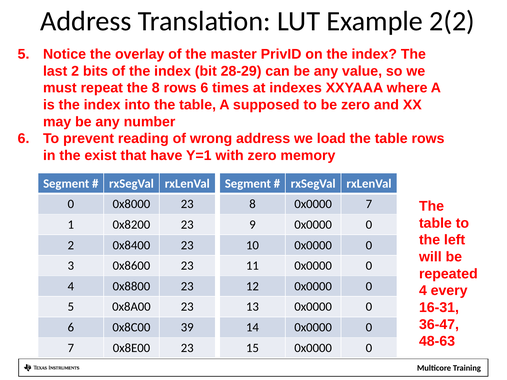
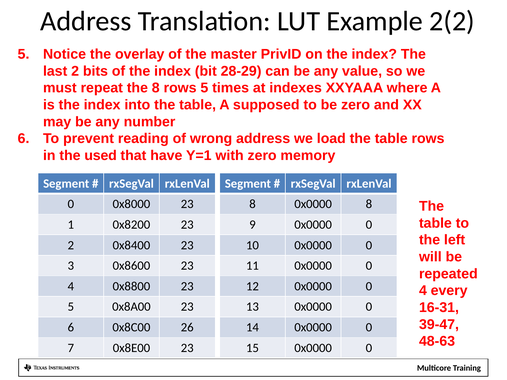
rows 6: 6 -> 5 (204, 88)
exist: exist -> used (101, 156)
0x0000 7: 7 -> 8 (369, 204)
36-47: 36-47 -> 39-47 (439, 325)
39: 39 -> 26 (187, 328)
